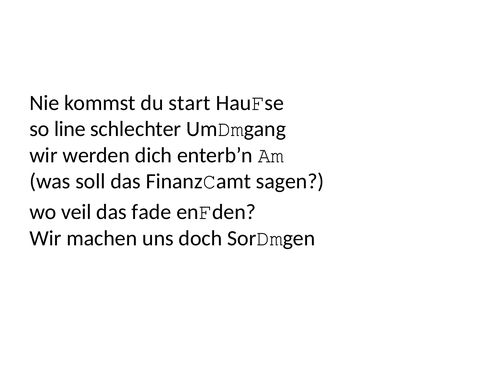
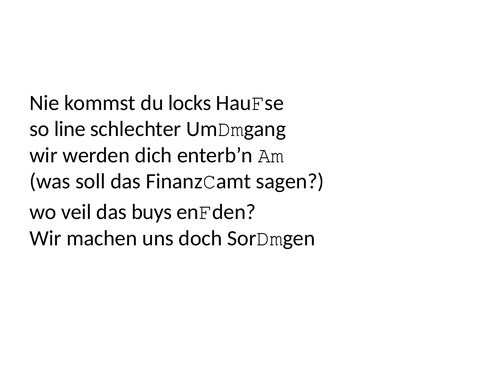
start: start -> locks (190, 103)
fade: fade -> buys (152, 212)
